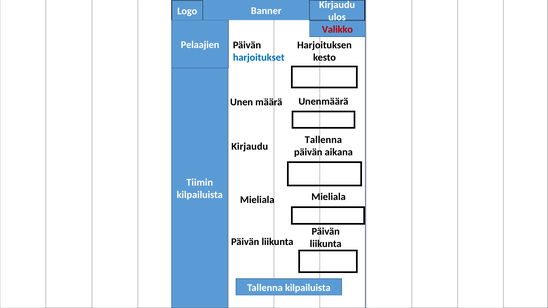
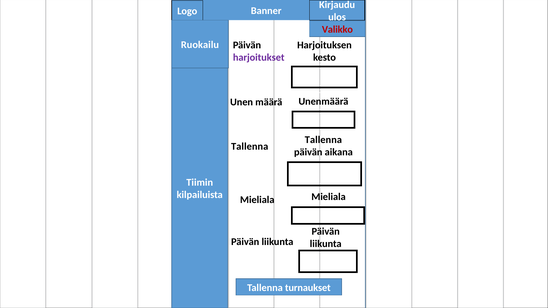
Pelaajien: Pelaajien -> Ruokailu (200, 45)
harjoitukset colour: blue -> purple (259, 58)
Kirjaudu: Kirjaudu -> Tallenna (250, 147)
Tallenna kilpailuista: kilpailuista -> turnaukset (308, 288)
